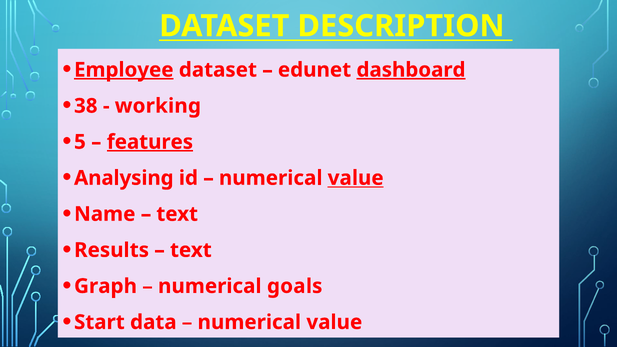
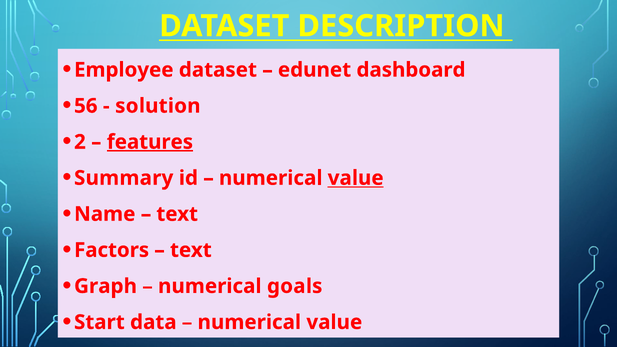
Employee underline: present -> none (124, 70)
dashboard underline: present -> none (411, 70)
38: 38 -> 56 (86, 106)
working: working -> solution (158, 106)
5: 5 -> 2 (80, 142)
Analysing: Analysing -> Summary (124, 178)
Results: Results -> Factors (112, 250)
